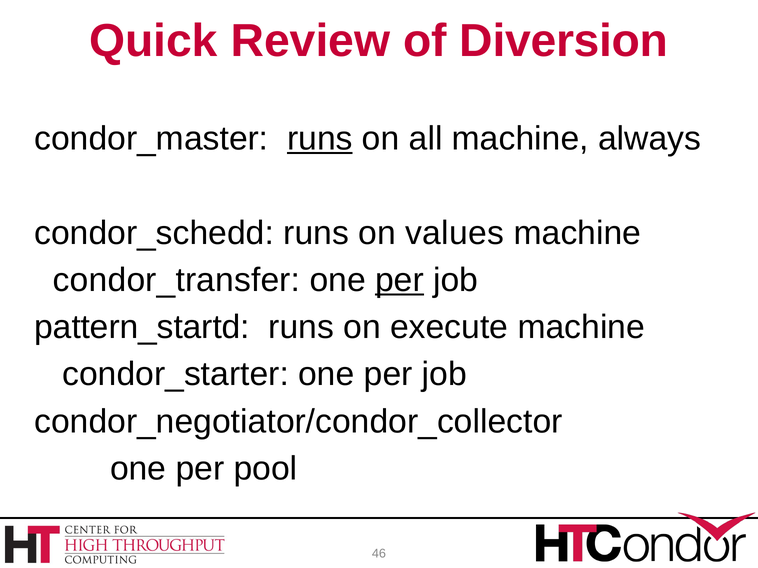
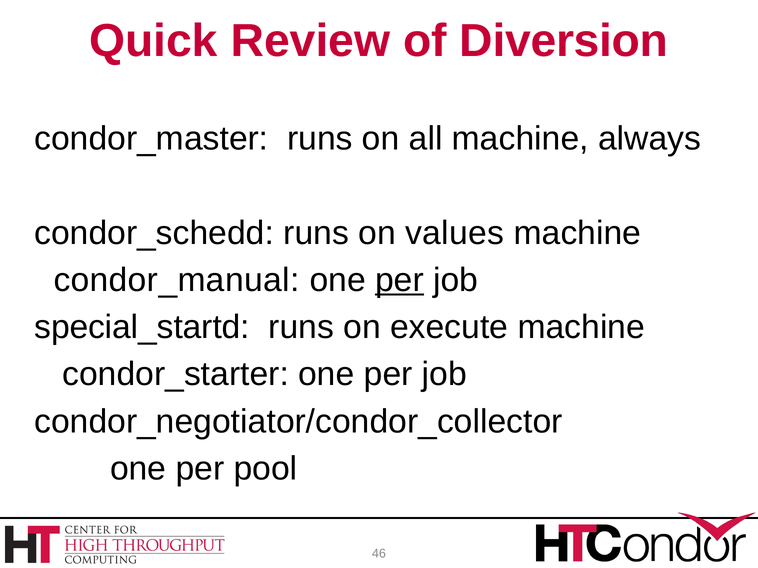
runs underline: present -> none (320, 139)
condor_transfer: condor_transfer -> condor_manual (176, 280)
pattern_startd: pattern_startd -> special_startd (142, 327)
